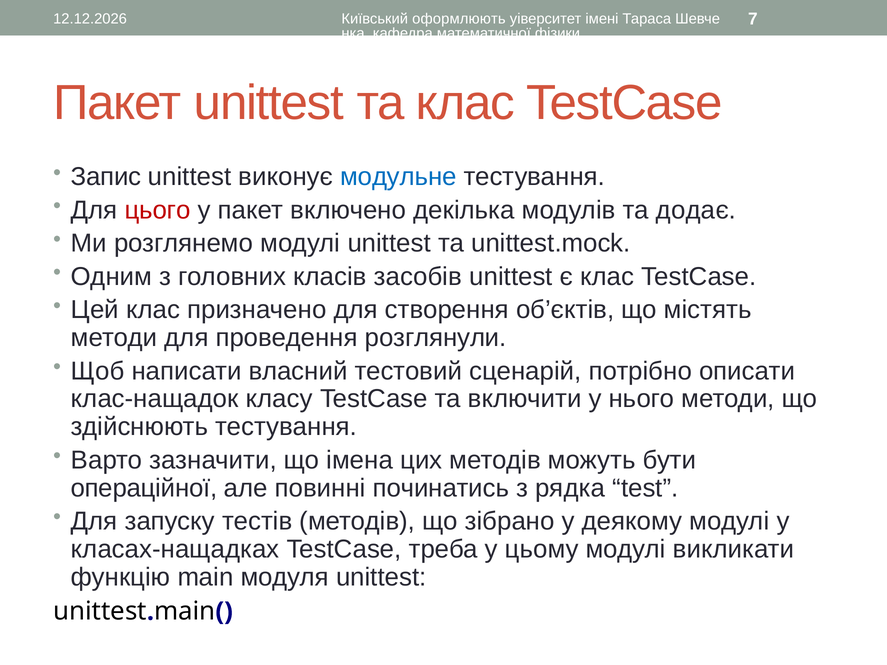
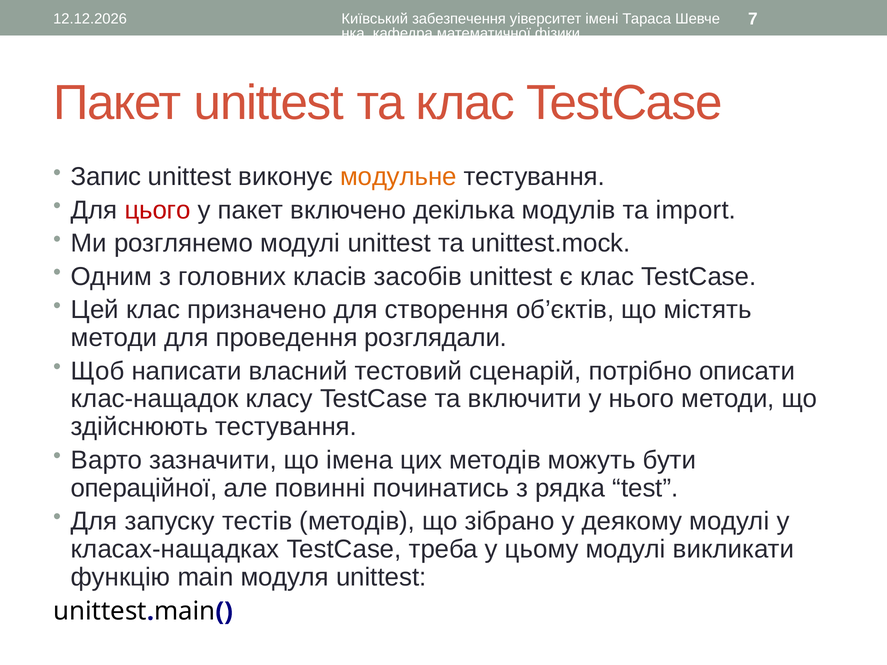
оформлюють: оформлюють -> забезпечення (459, 19)
модульне colour: blue -> orange (398, 177)
додає: додає -> import (696, 210)
розглянули: розглянули -> розглядали (436, 338)
